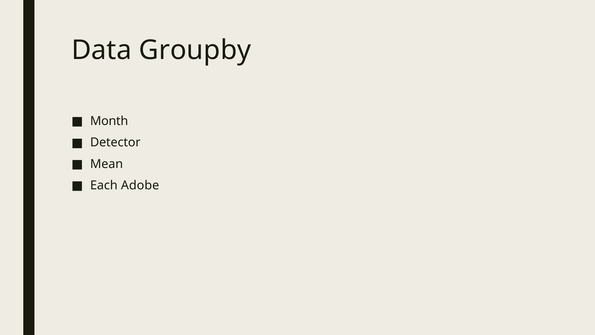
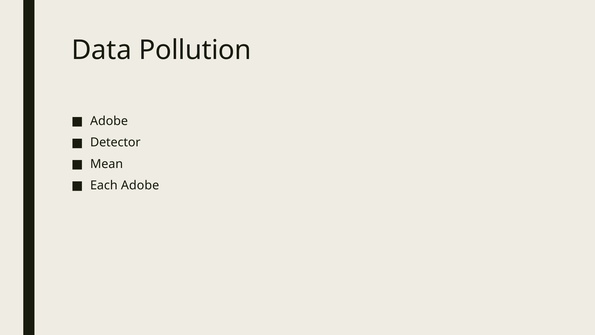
Groupby: Groupby -> Pollution (195, 50)
Month: Month -> Adobe (109, 121)
